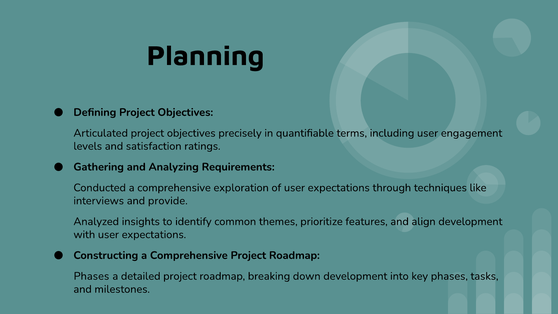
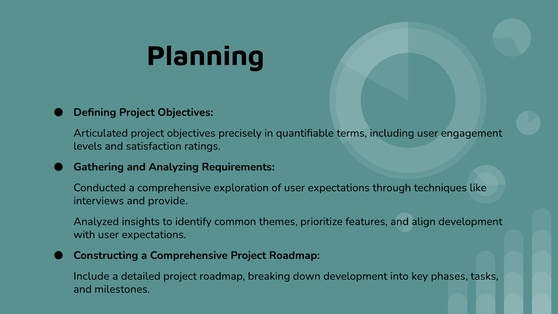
Phases: Phases -> Include (91, 276)
